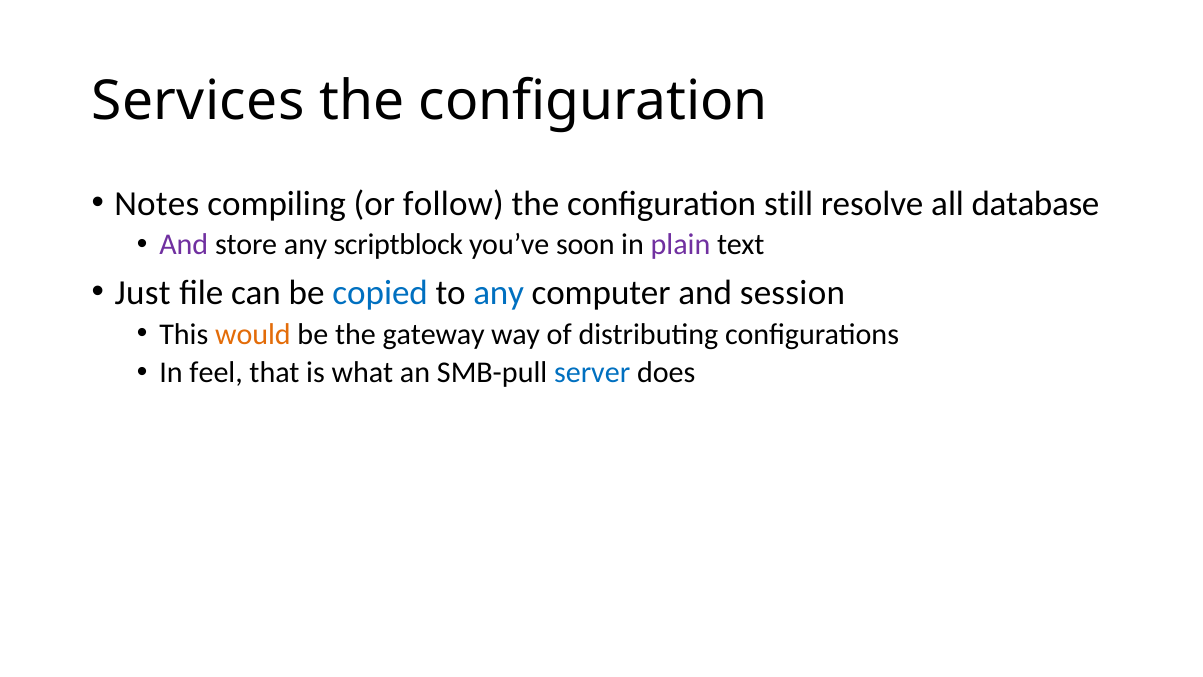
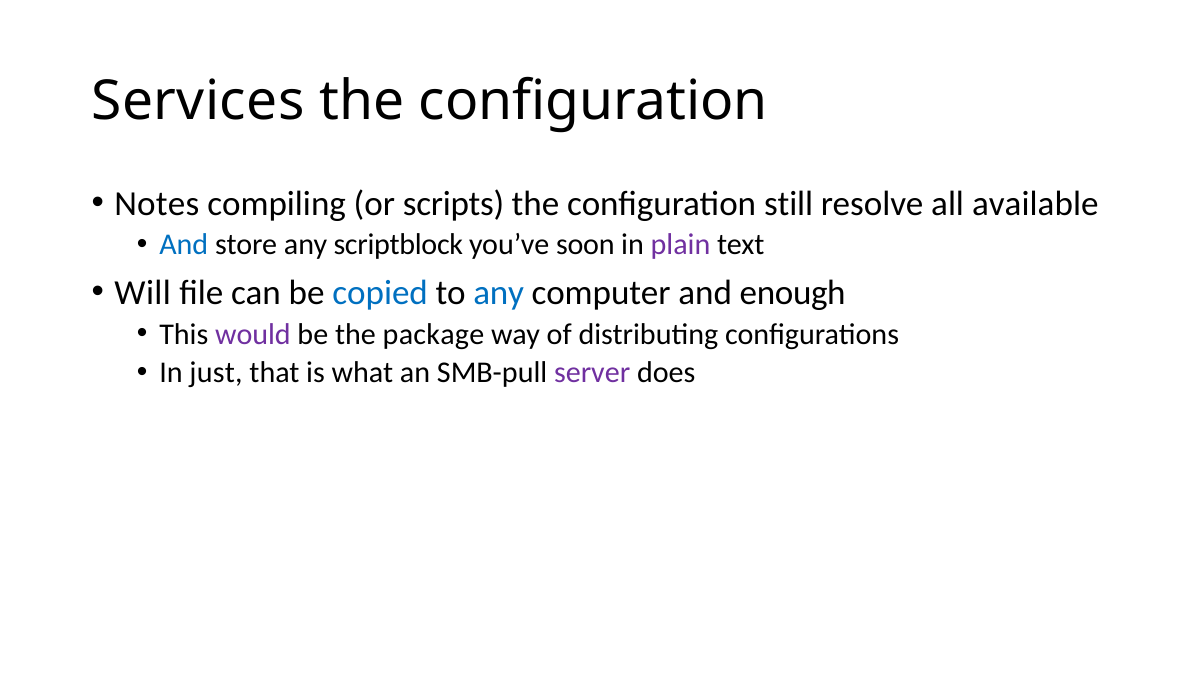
follow: follow -> scripts (454, 203)
database: database -> available (1035, 203)
And colour: purple -> blue (184, 245)
Just: Just -> Will (143, 293)
session: session -> enough (793, 293)
would colour: orange -> purple (253, 334)
gateway: gateway -> package (433, 334)
feel: feel -> just (216, 373)
server colour: blue -> purple (592, 373)
